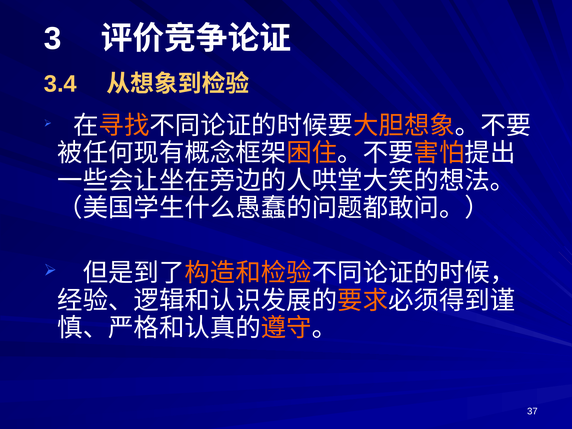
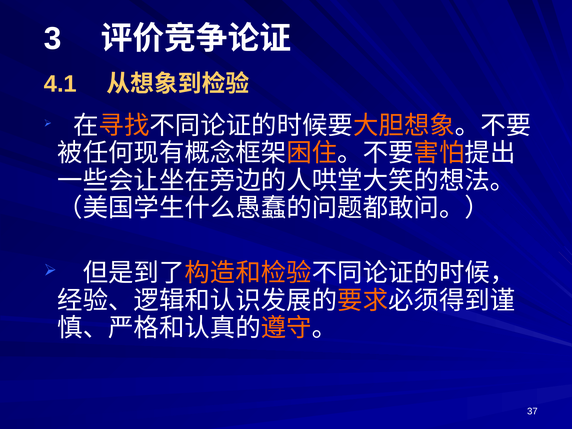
3.4: 3.4 -> 4.1 (60, 84)
